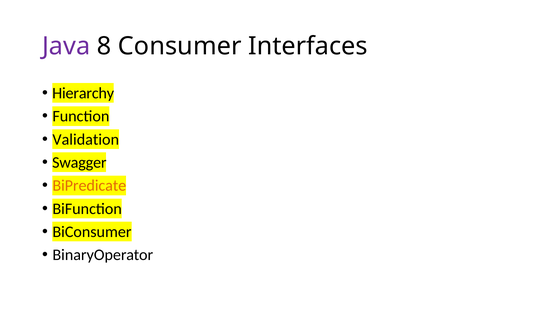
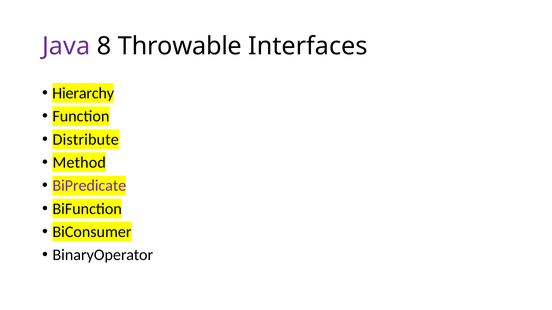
Consumer: Consumer -> Throwable (180, 46)
Validation: Validation -> Distribute (86, 140)
Swagger: Swagger -> Method (79, 163)
BiPredicate colour: orange -> purple (89, 186)
